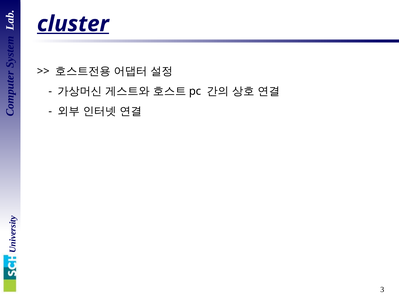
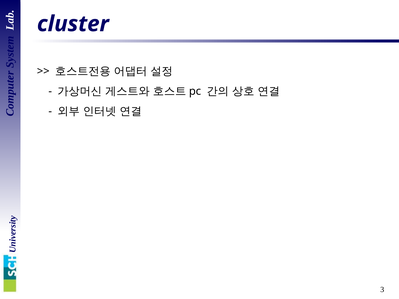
cluster underline: present -> none (73, 24)
